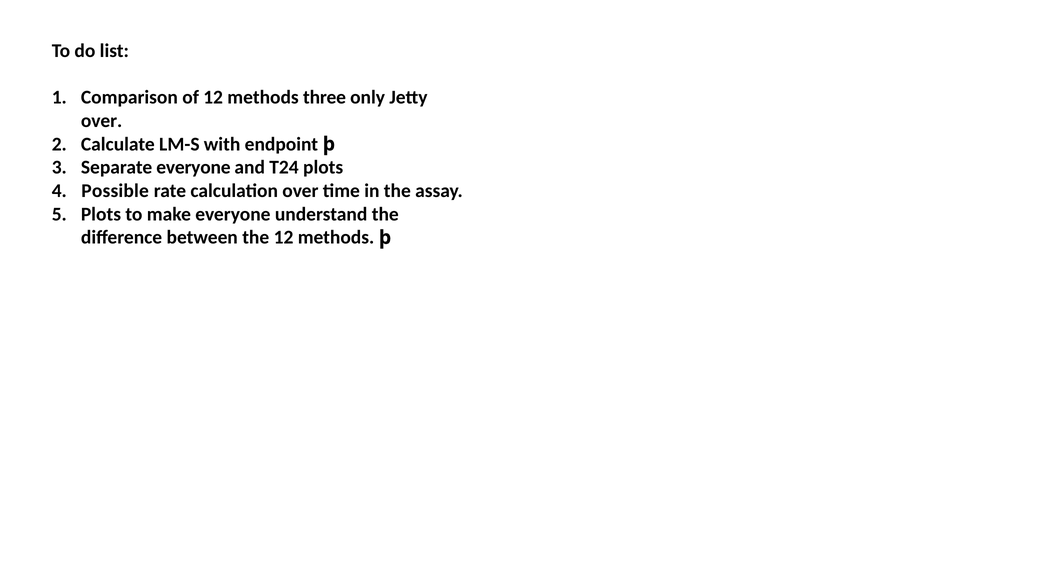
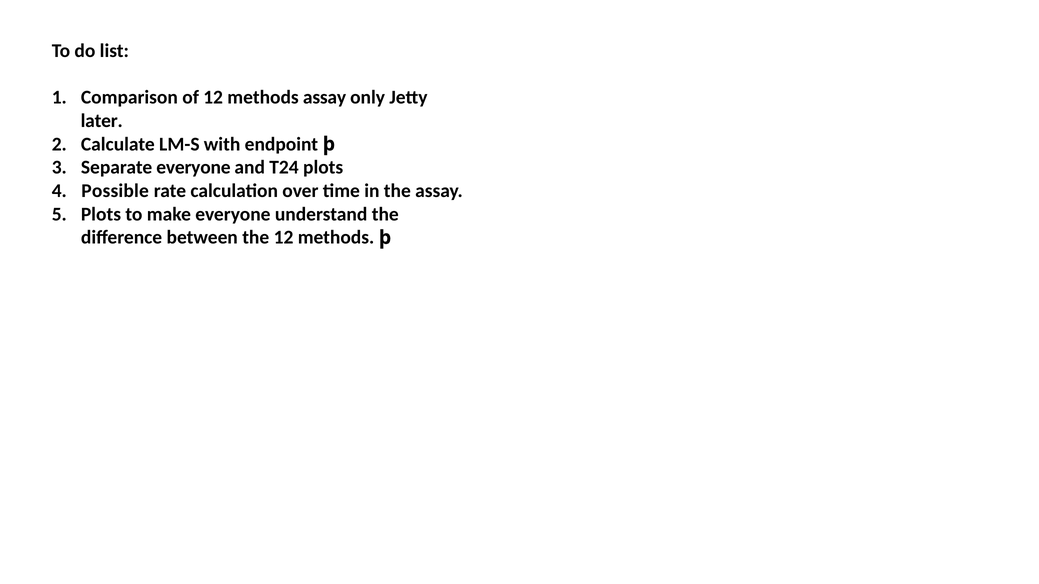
methods three: three -> assay (325, 97)
over: over -> later (102, 121)
